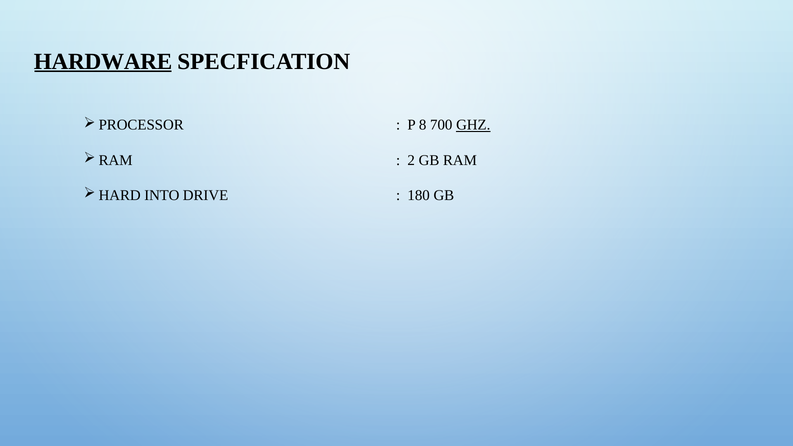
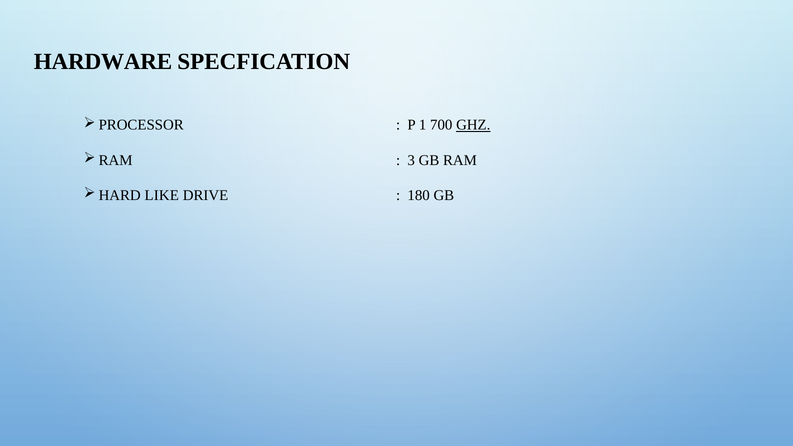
HARDWARE underline: present -> none (103, 61)
8: 8 -> 1 (423, 125)
2: 2 -> 3 (411, 160)
INTO: INTO -> LIKE (162, 195)
